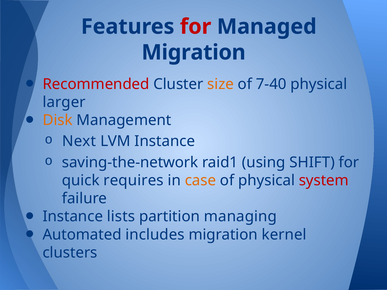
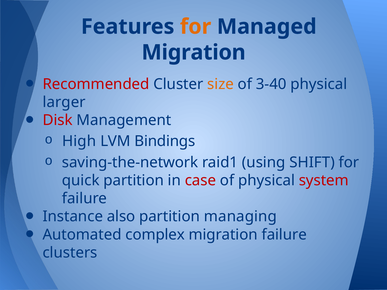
for colour: red -> orange (196, 27)
7-40: 7-40 -> 3-40 (271, 84)
Disk colour: orange -> red (58, 120)
Next: Next -> High (79, 141)
LVM Instance: Instance -> Bindings (165, 141)
quick requires: requires -> partition (134, 181)
case colour: orange -> red (200, 181)
lists: lists -> also (121, 217)
includes: includes -> complex (155, 235)
migration kernel: kernel -> failure (284, 235)
